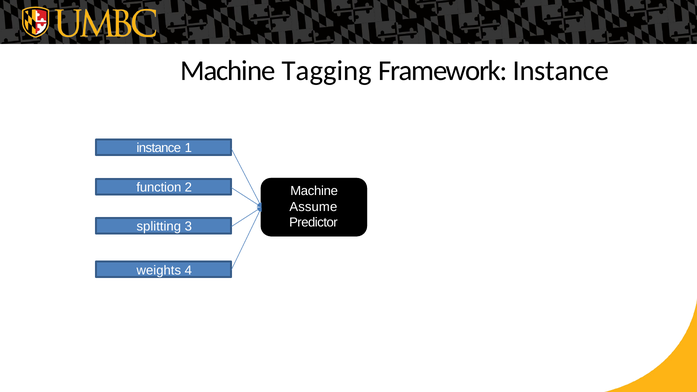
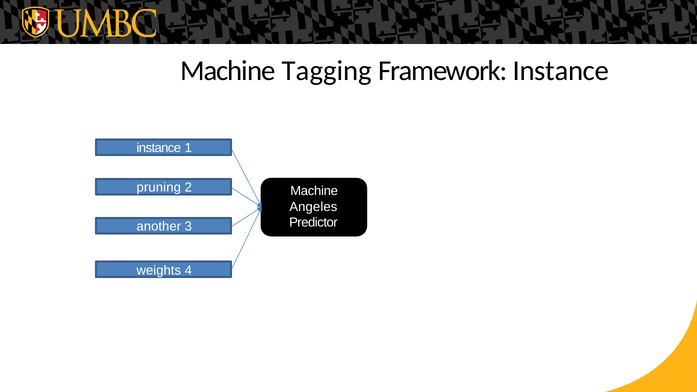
function: function -> pruning (159, 187)
Assume: Assume -> Angeles (313, 207)
splitting: splitting -> another (159, 227)
